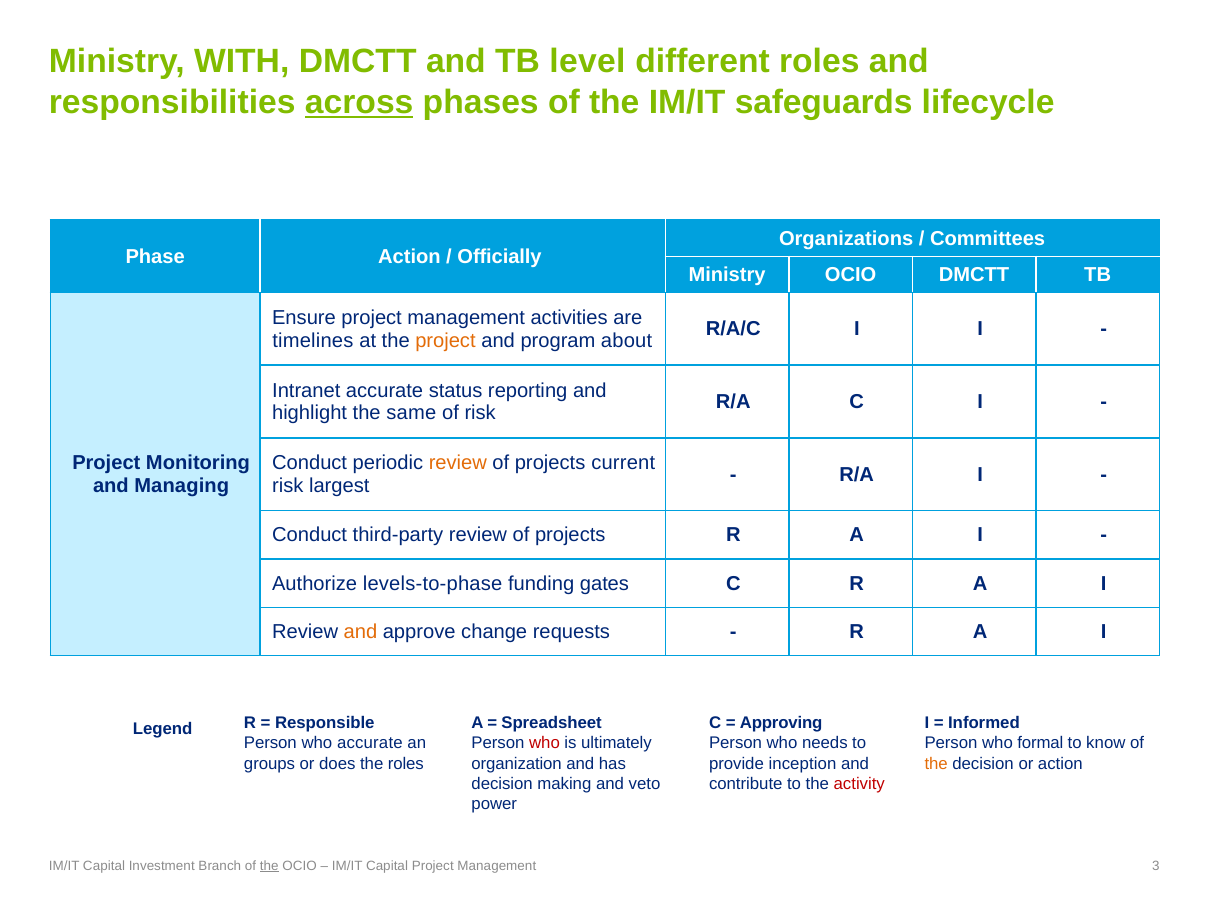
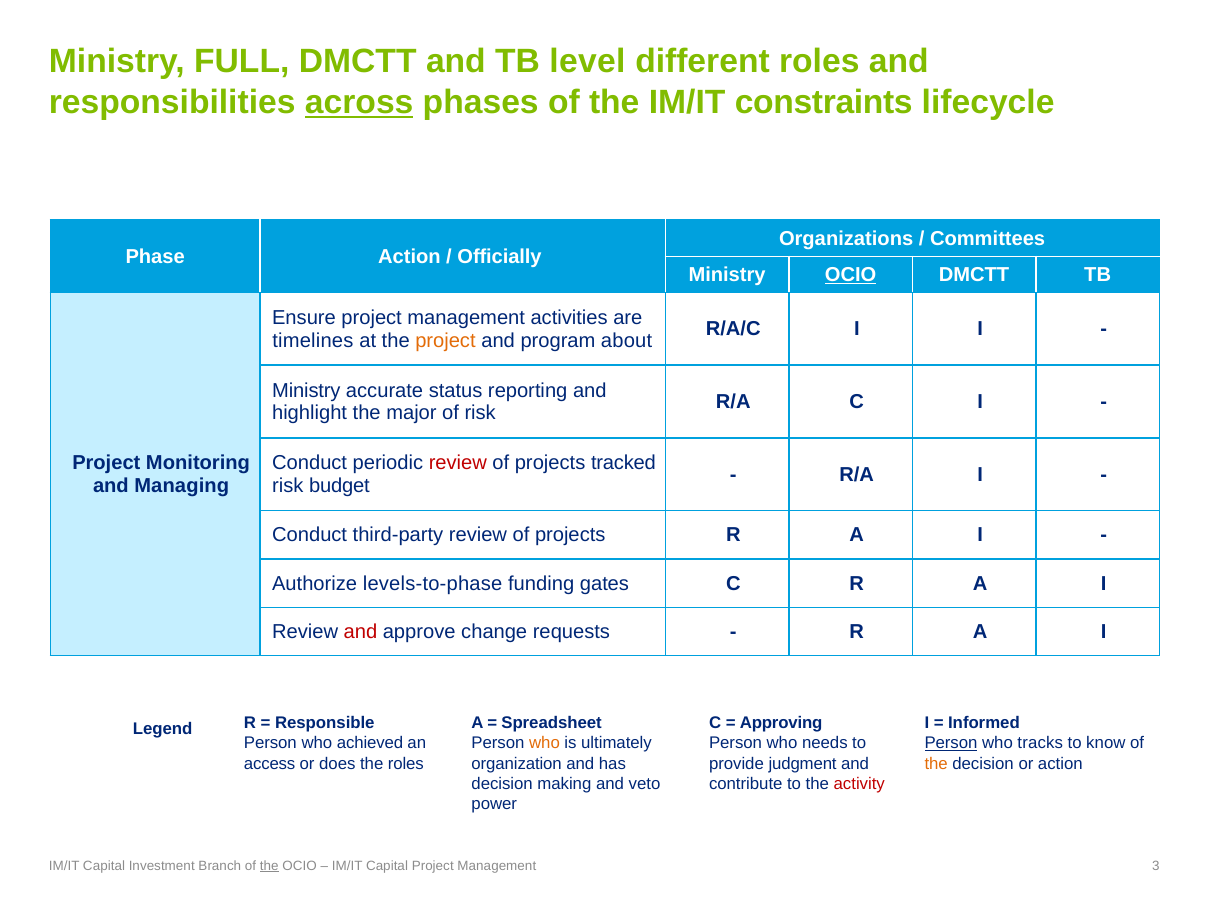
WITH: WITH -> FULL (242, 62)
safeguards: safeguards -> constraints (824, 102)
OCIO underline: none -> present (851, 275)
Intranet: Intranet -> Ministry (306, 390)
same: same -> major (411, 413)
review colour: orange -> red (458, 463)
current: current -> tracked (623, 463)
largest: largest -> budget (339, 486)
and colour: orange -> red (360, 632)
who accurate: accurate -> achieved (370, 743)
who colour: red -> orange (545, 743)
Person underline: none -> present (951, 743)
formal: formal -> tracks (1040, 743)
groups: groups -> access (270, 763)
inception: inception -> judgment (803, 763)
